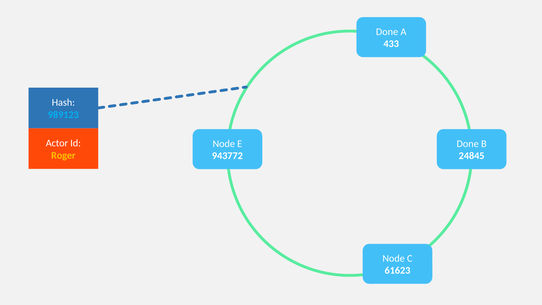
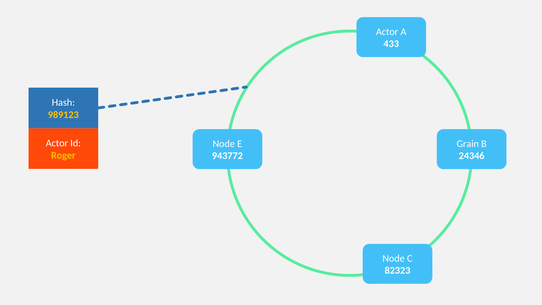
Done: Done -> Actor (387, 32)
989123 colour: light blue -> yellow (63, 115)
Done: Done -> Grain (468, 144)
24845: 24845 -> 24346 (472, 156)
61623: 61623 -> 82323 (397, 271)
